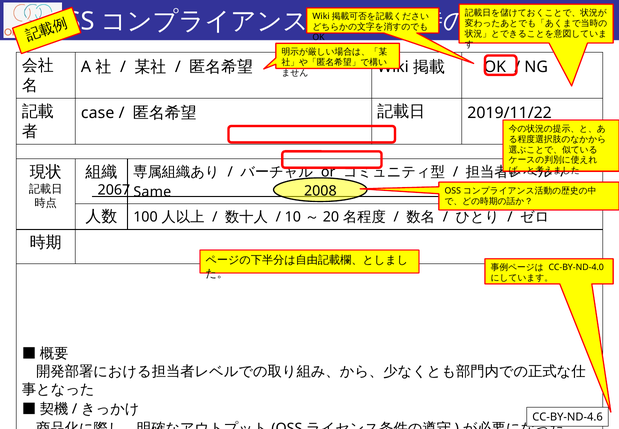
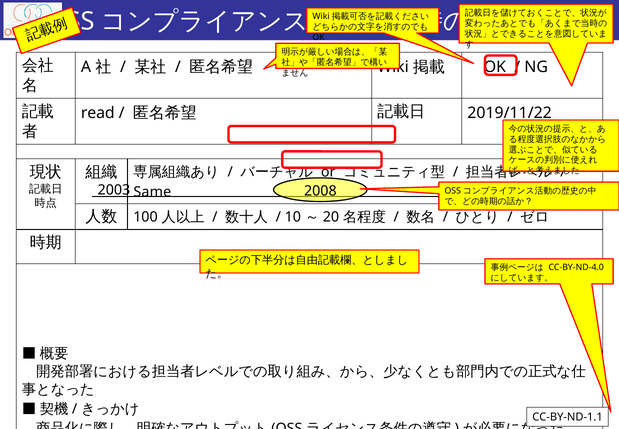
case: case -> read (98, 113)
2067: 2067 -> 2003 (114, 190)
CC-BY-ND-4.6: CC-BY-ND-4.6 -> CC-BY-ND-1.1 (568, 417)
